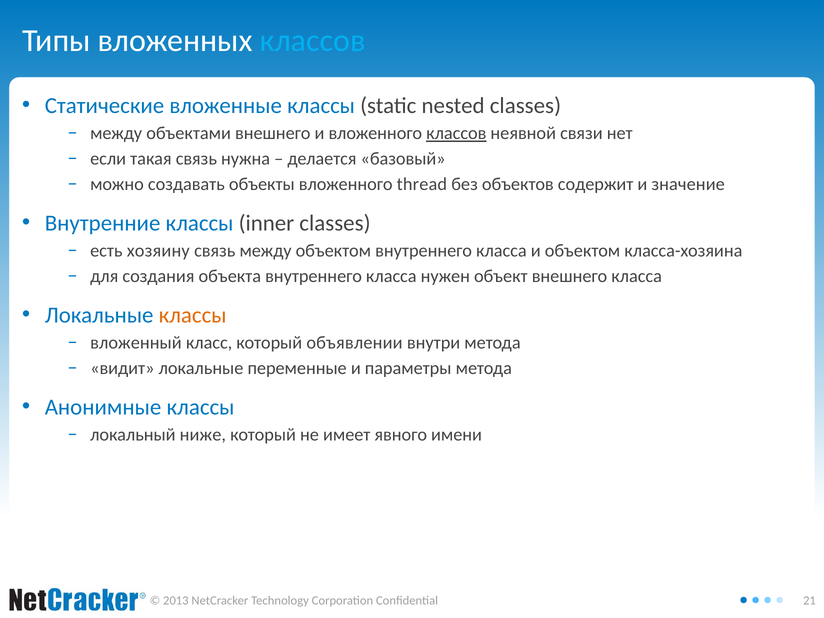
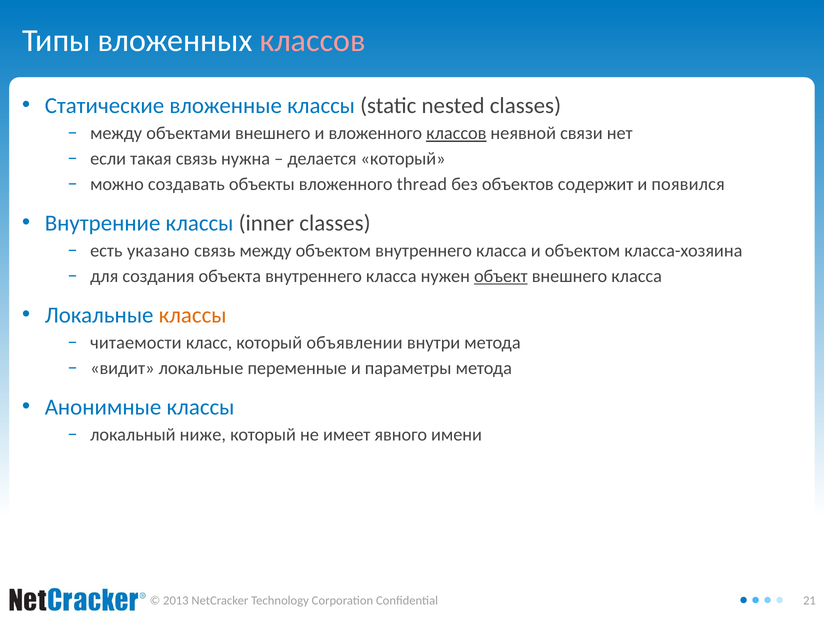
классов colour: light blue -> pink (313, 41)
делается базовый: базовый -> который (403, 159)
значение: значение -> появился (688, 184)
хозяину: хозяину -> указано (158, 251)
объект underline: none -> present (501, 276)
вложенный: вложенный -> читаемости (136, 343)
